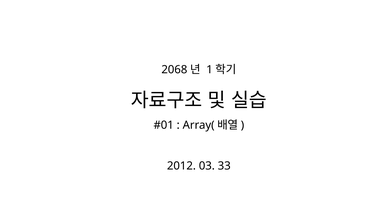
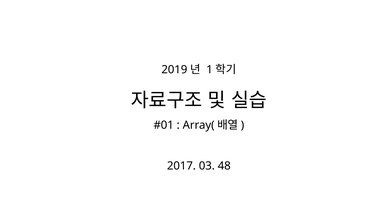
2068: 2068 -> 2019 (174, 70)
2012: 2012 -> 2017 (181, 166)
33: 33 -> 48 (224, 166)
